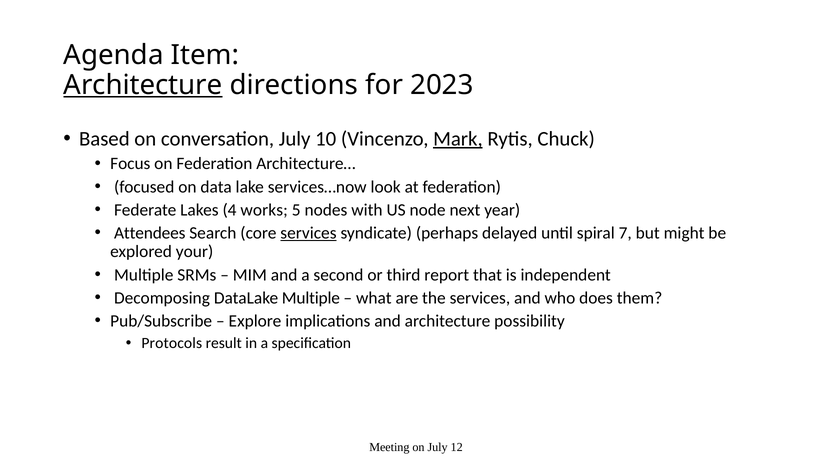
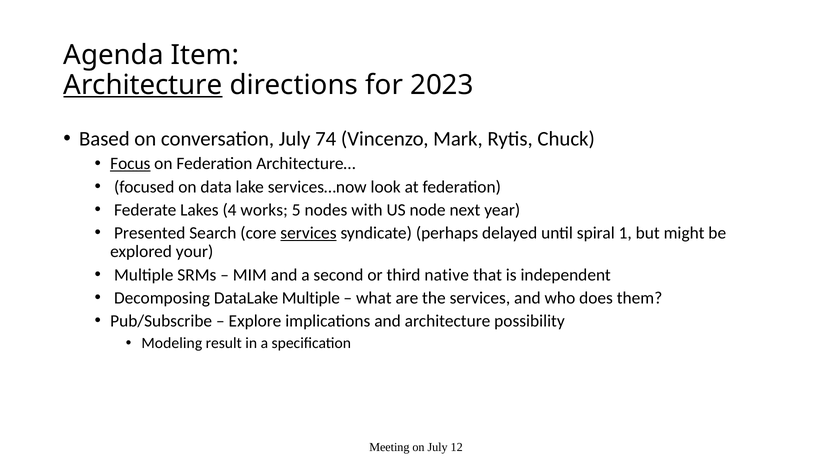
10: 10 -> 74 (326, 139)
Mark underline: present -> none (458, 139)
Focus underline: none -> present (130, 164)
Attendees: Attendees -> Presented (150, 233)
7: 7 -> 1 (625, 233)
report: report -> native (447, 275)
Protocols: Protocols -> Modeling (172, 343)
